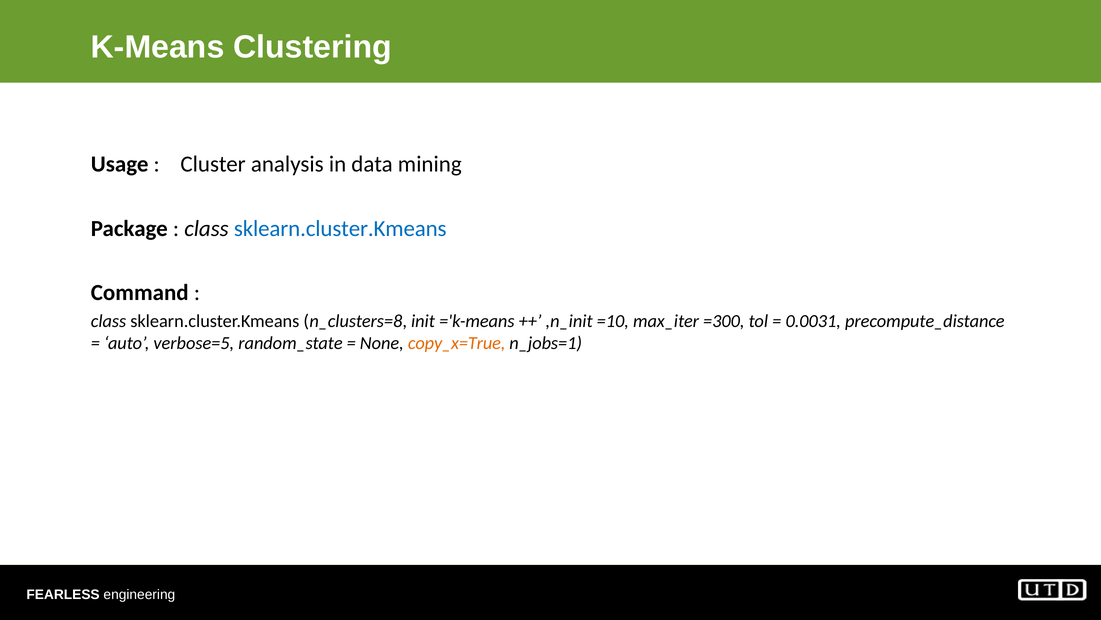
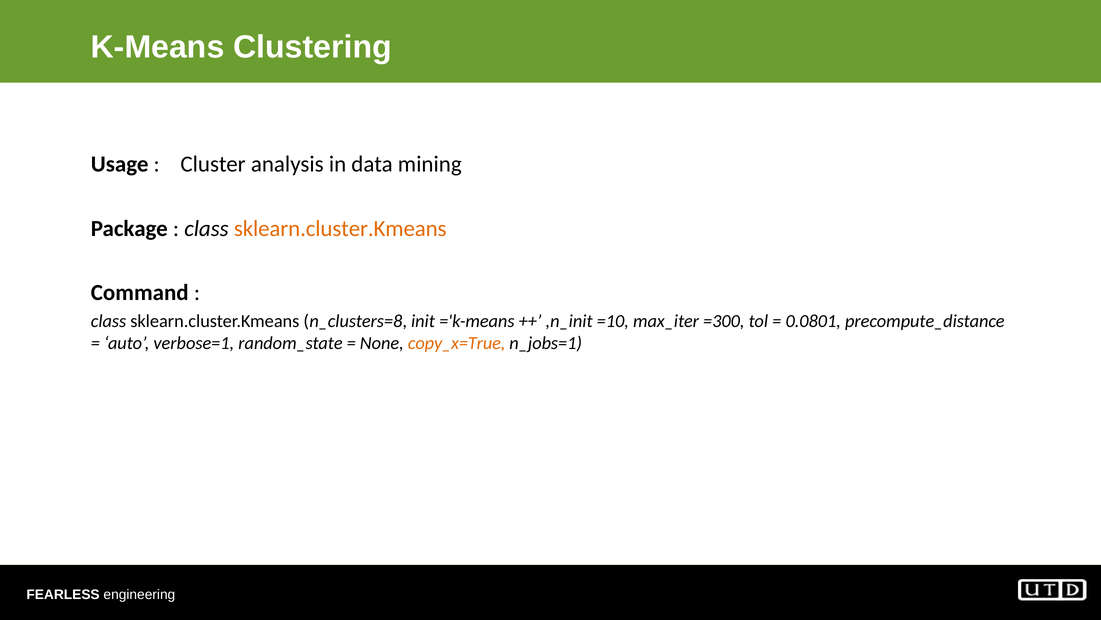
sklearn.cluster.Kmeans colour: blue -> orange (340, 228)
0.0031: 0.0031 -> 0.0801 (813, 321)
verbose=5: verbose=5 -> verbose=1 (194, 343)
